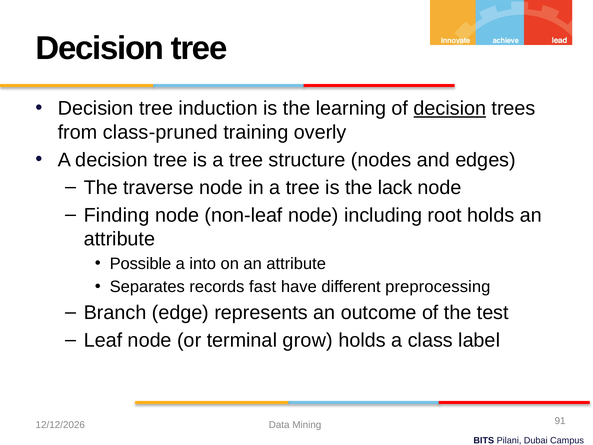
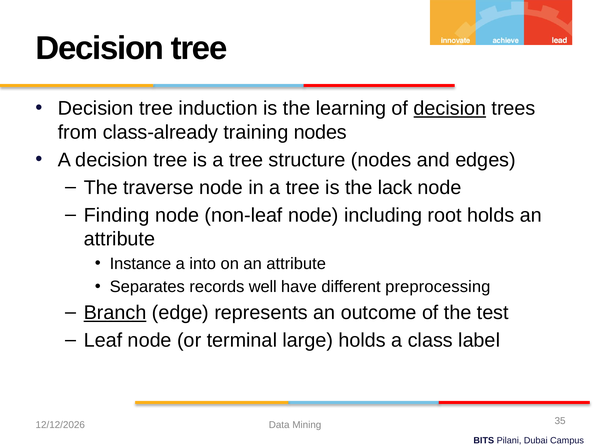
class-pruned: class-pruned -> class-already (160, 132)
training overly: overly -> nodes (320, 132)
Possible: Possible -> Instance (140, 264)
fast: fast -> well (263, 287)
Branch underline: none -> present (115, 313)
grow: grow -> large (308, 340)
91: 91 -> 35 (560, 421)
